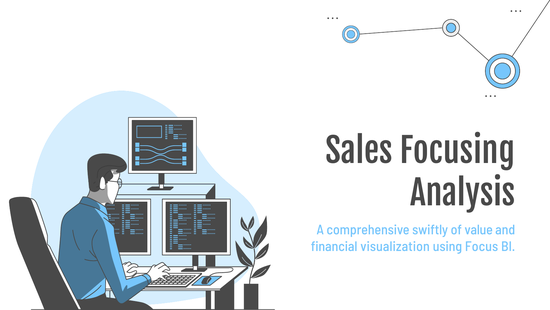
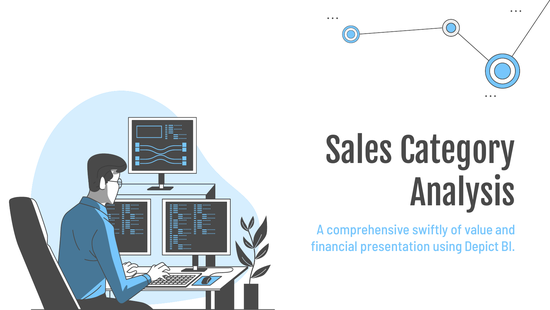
Focusing: Focusing -> Category (457, 152)
visualization: visualization -> presentation (395, 246)
Focus: Focus -> Depict (482, 246)
